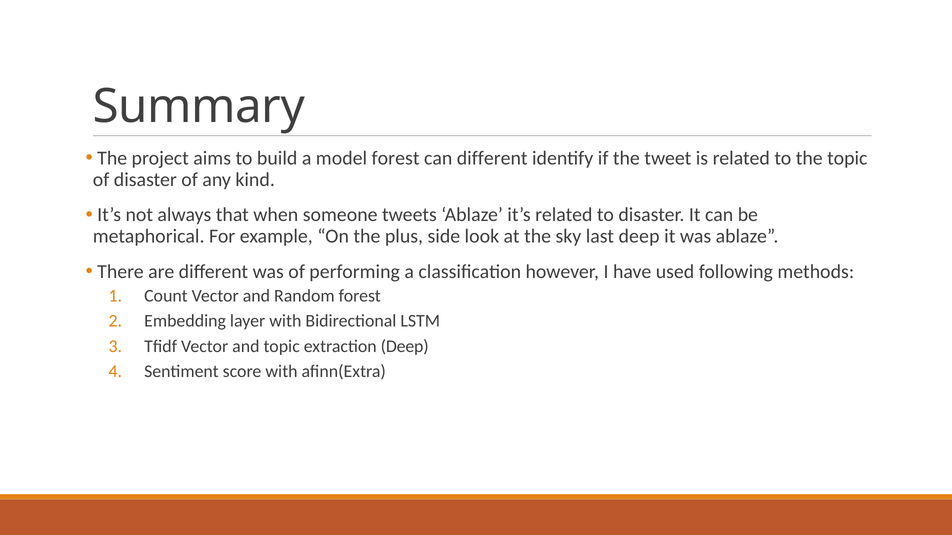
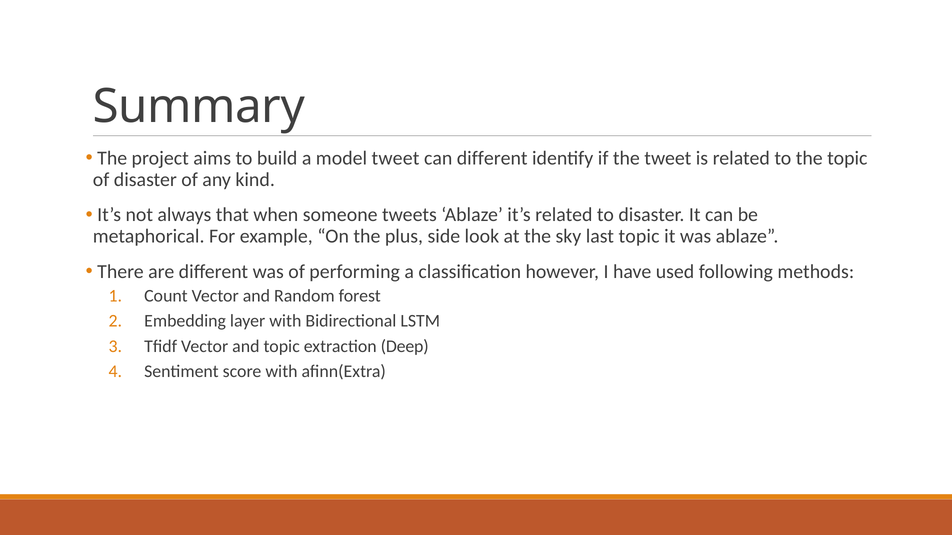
model forest: forest -> tweet (396, 158)
last deep: deep -> topic (639, 236)
